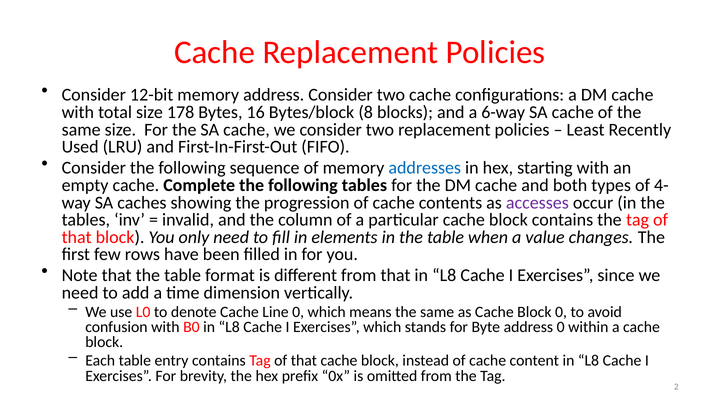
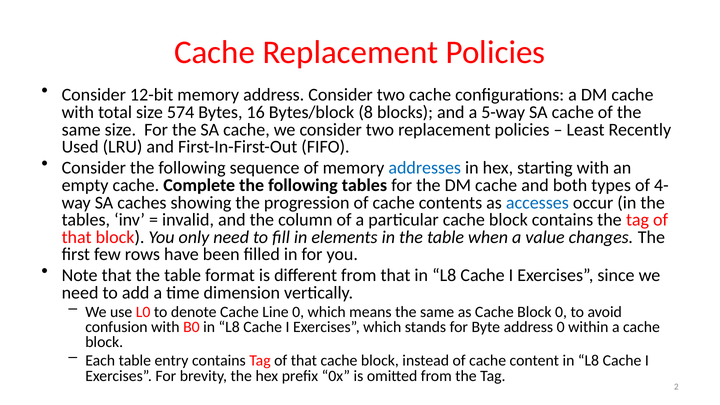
178: 178 -> 574 (181, 112)
6-way: 6-way -> 5-way (503, 112)
accesses colour: purple -> blue (537, 203)
